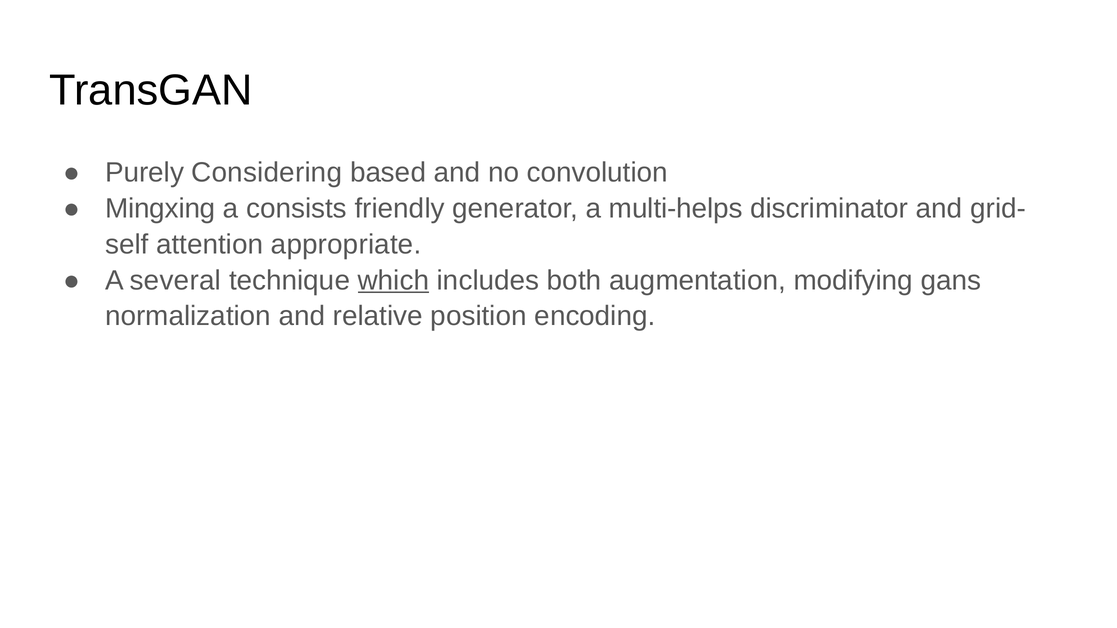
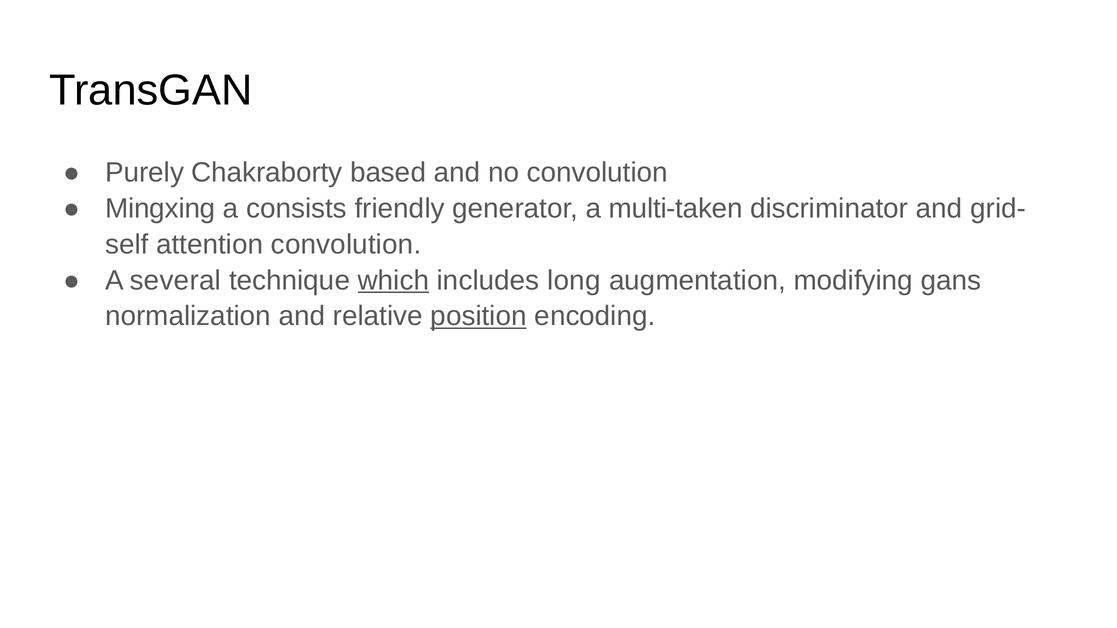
Considering: Considering -> Chakraborty (267, 173)
multi-helps: multi-helps -> multi-taken (676, 209)
attention appropriate: appropriate -> convolution (346, 245)
both: both -> long (574, 281)
position underline: none -> present (479, 316)
